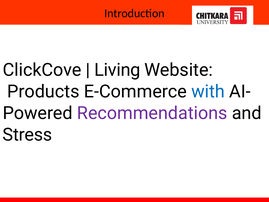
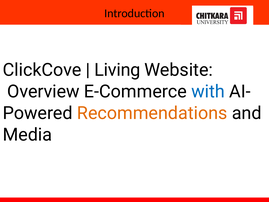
Products: Products -> Overview (43, 91)
Recommendations colour: purple -> orange (152, 113)
Stress: Stress -> Media (27, 135)
